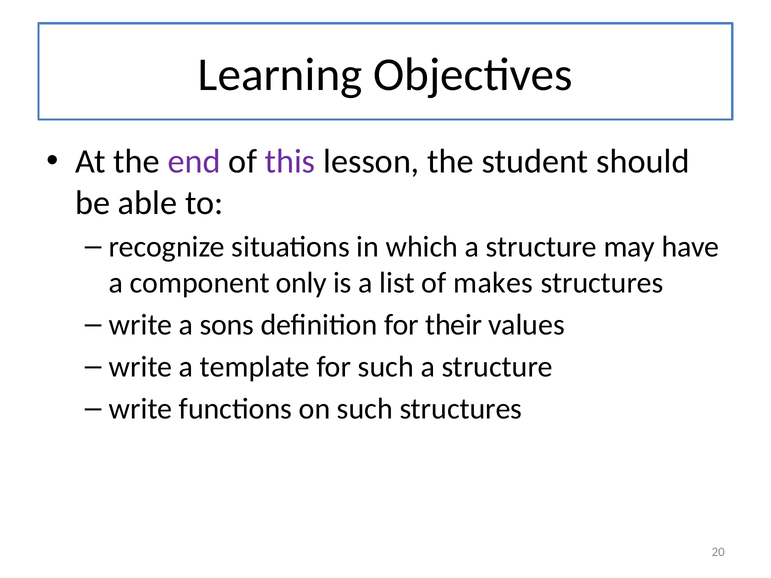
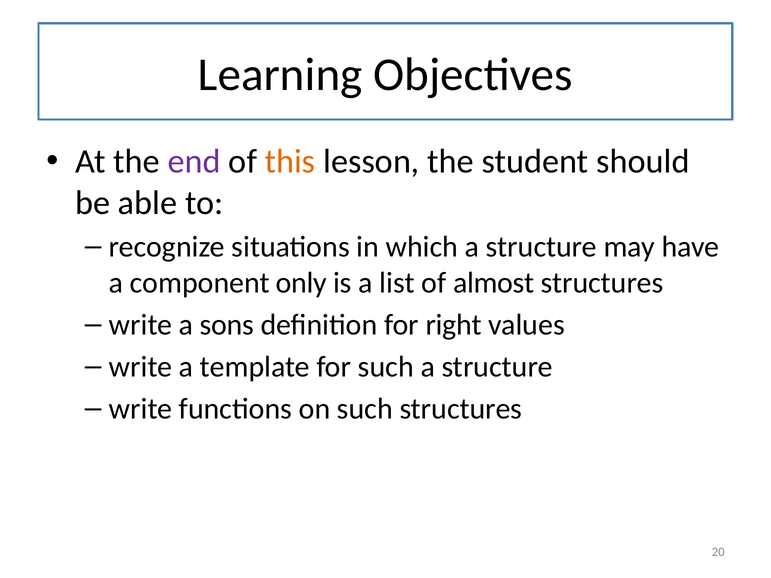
this colour: purple -> orange (290, 162)
makes: makes -> almost (494, 283)
their: their -> right (454, 325)
